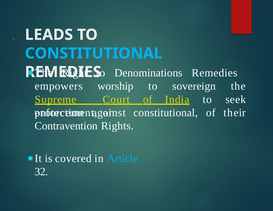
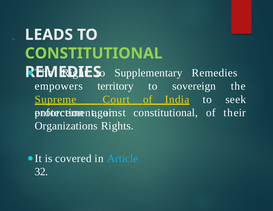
CONSTITUTIONAL colour: light blue -> light green (94, 53)
Denominations: Denominations -> Supplementary (148, 73)
worship: worship -> territory (116, 86)
Contravention: Contravention -> Organizations (66, 126)
